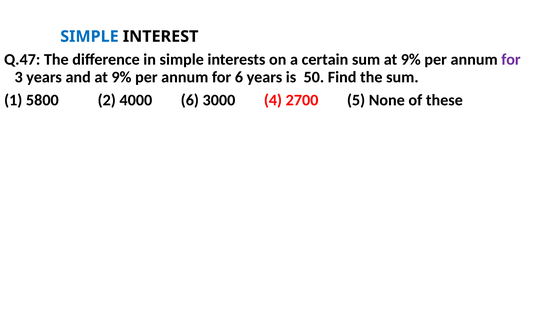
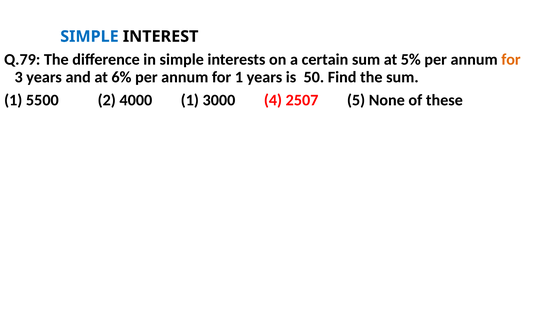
Q.47: Q.47 -> Q.79 (22, 60)
sum at 9%: 9% -> 5% (411, 60)
for colour: purple -> orange (511, 60)
and at 9%: 9% -> 6% (121, 77)
for 6: 6 -> 1 (239, 77)
5800: 5800 -> 5500 (42, 100)
4000 6: 6 -> 1 (190, 100)
2700: 2700 -> 2507 (302, 100)
